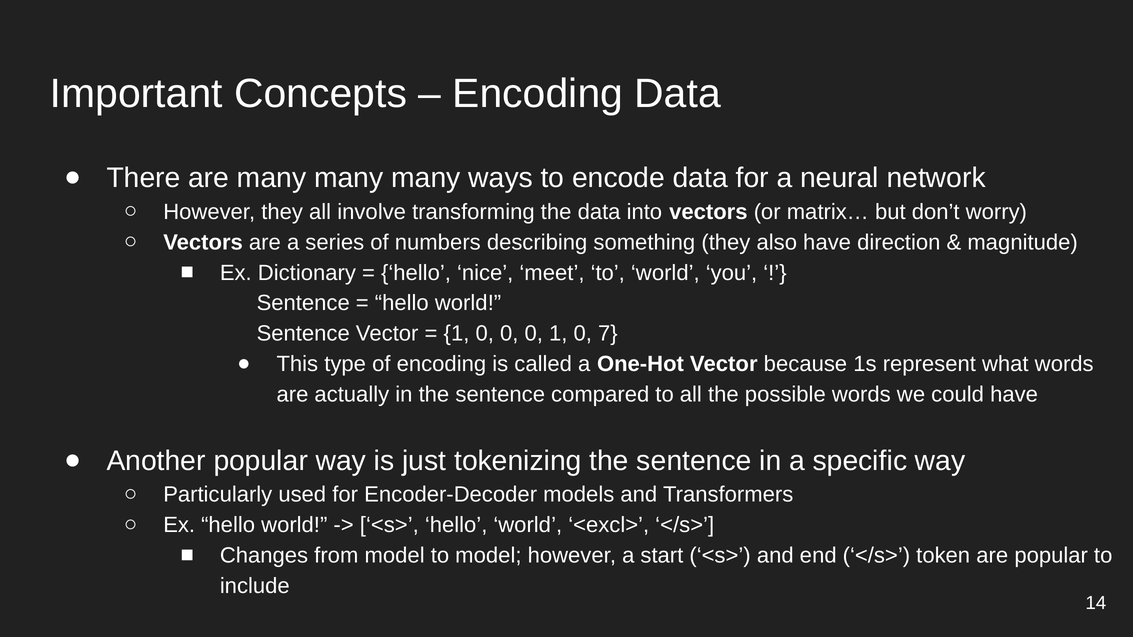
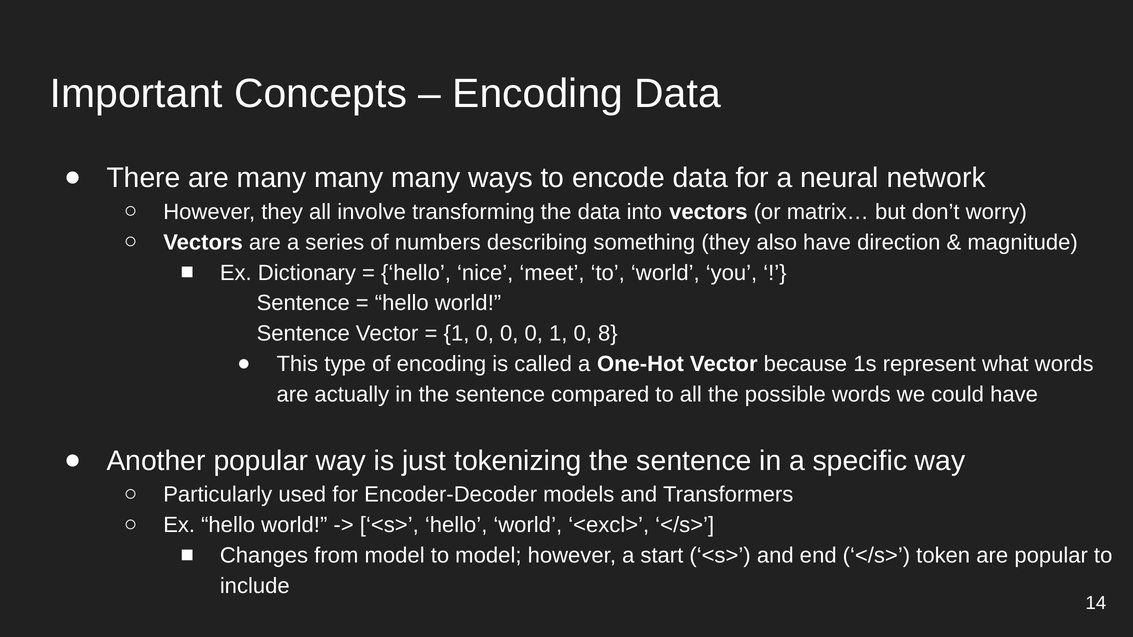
7: 7 -> 8 (608, 334)
